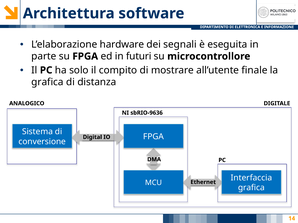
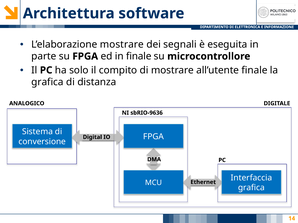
L’elaborazione hardware: hardware -> mostrare (122, 45)
in futuri: futuri -> finale (139, 56)
